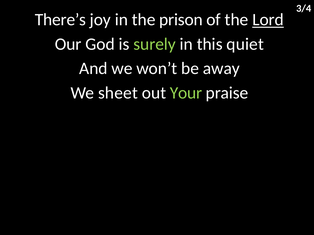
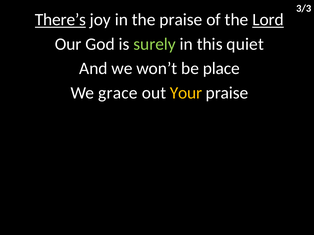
3/4: 3/4 -> 3/3 (304, 9)
There’s underline: none -> present (60, 20)
the prison: prison -> praise (181, 20)
away: away -> place (221, 69)
sheet: sheet -> grace (118, 93)
Your colour: light green -> yellow (186, 93)
